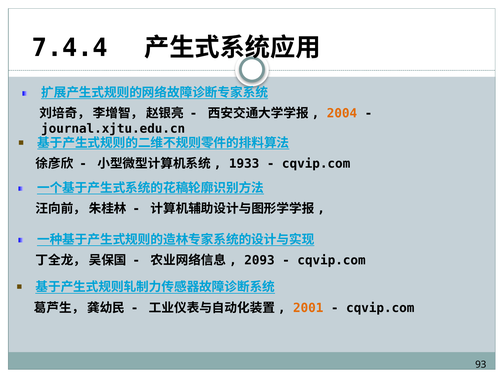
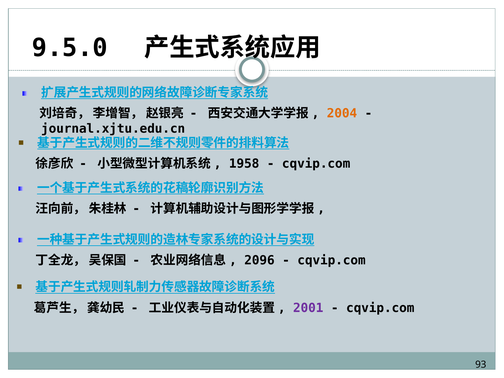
7.4.4: 7.4.4 -> 9.5.0 (70, 48)
1933: 1933 -> 1958 (244, 164)
2093: 2093 -> 2096 (259, 260)
2001 colour: orange -> purple (308, 308)
